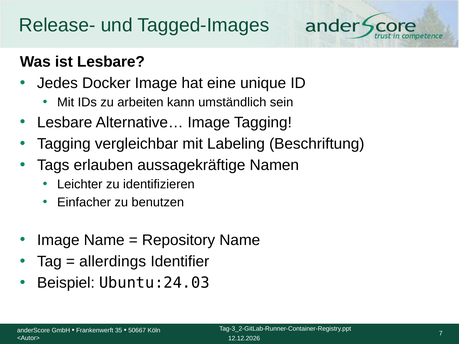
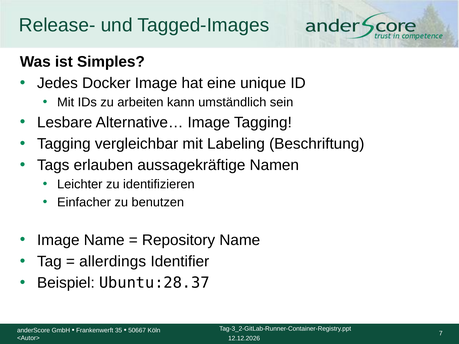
ist Lesbare: Lesbare -> Simples (111, 62)
Ubuntu:24.03: Ubuntu:24.03 -> Ubuntu:28.37 (154, 283)
